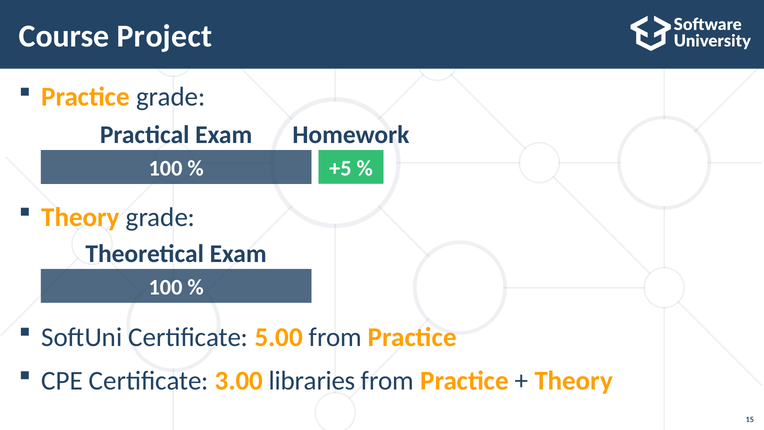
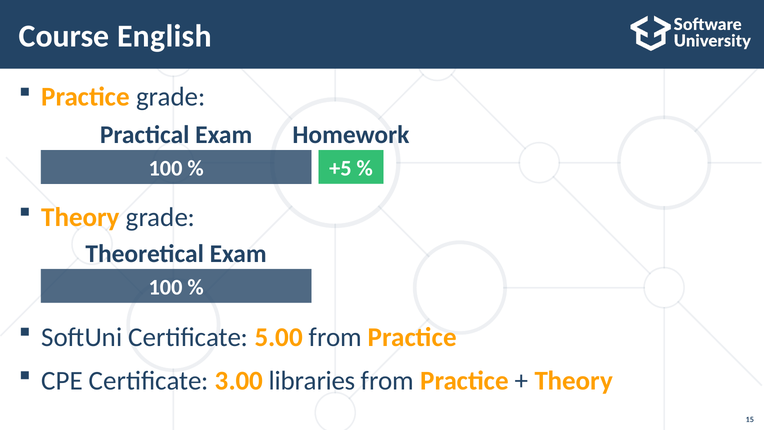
Project: Project -> English (165, 36)
